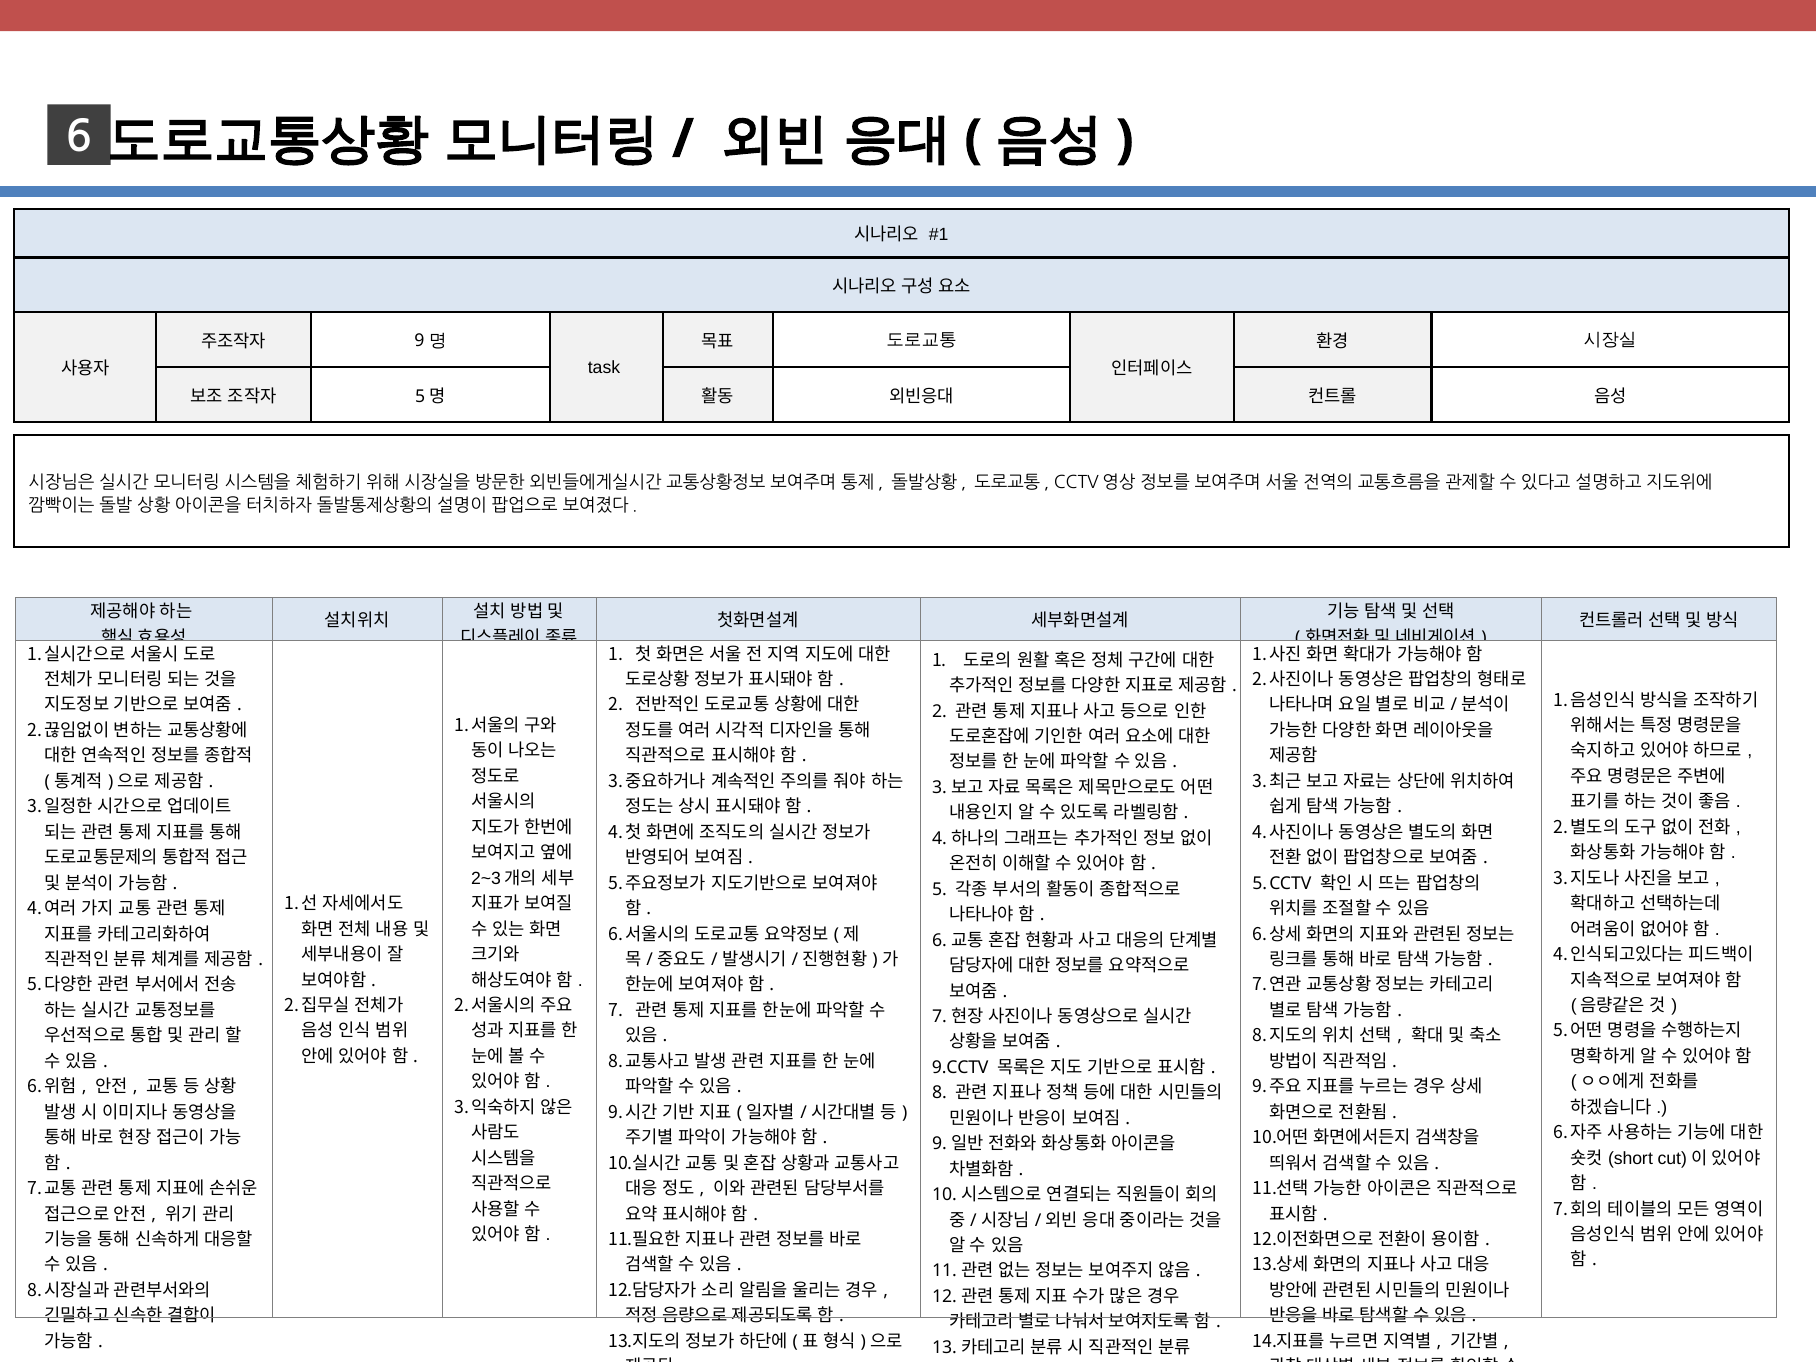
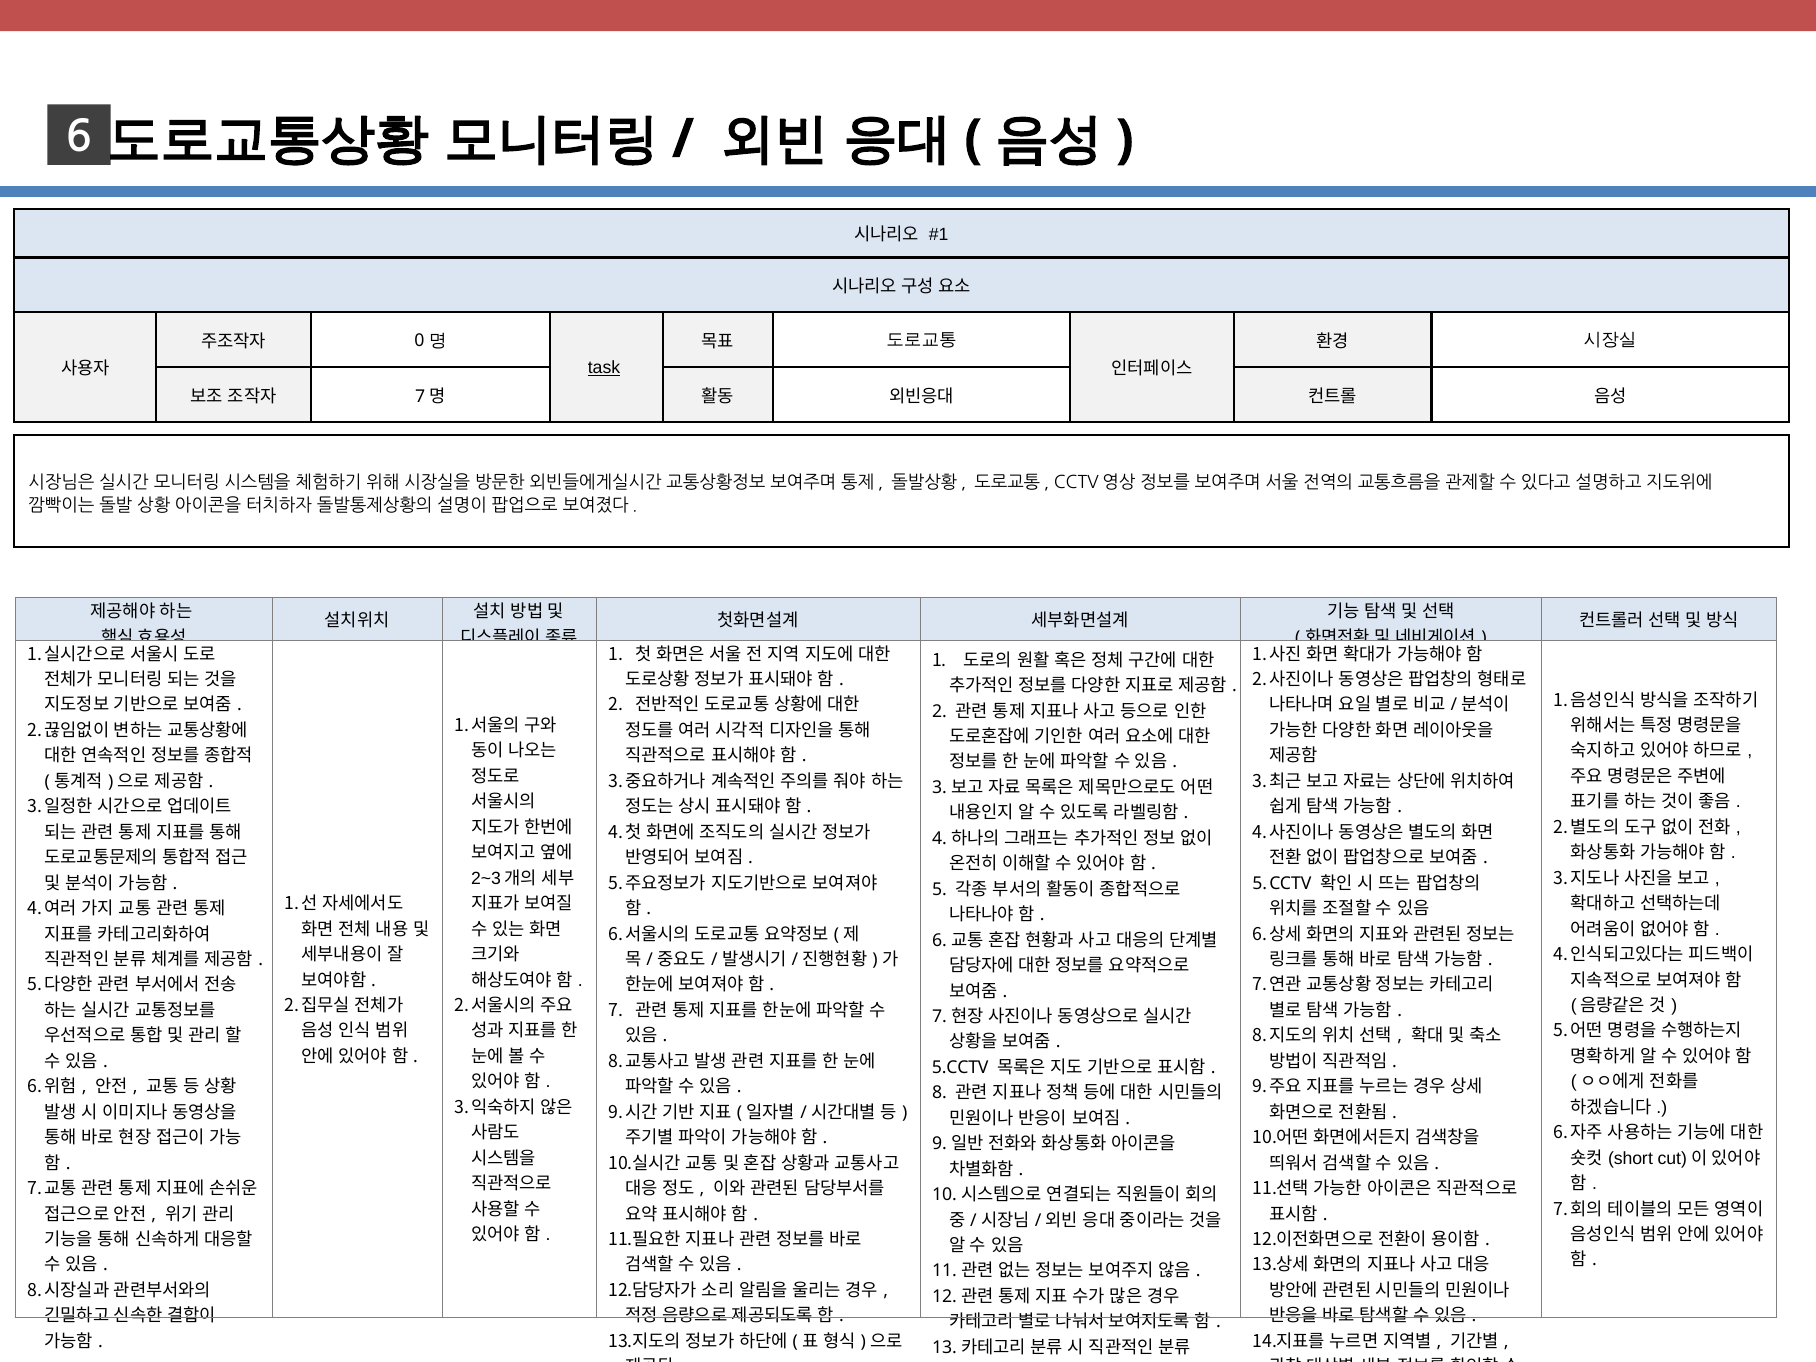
9: 9 -> 0 (419, 341)
task underline: none -> present (604, 368)
5: 5 -> 7 (420, 396)
9.CCTV: 9.CCTV -> 5.CCTV (960, 1068)
